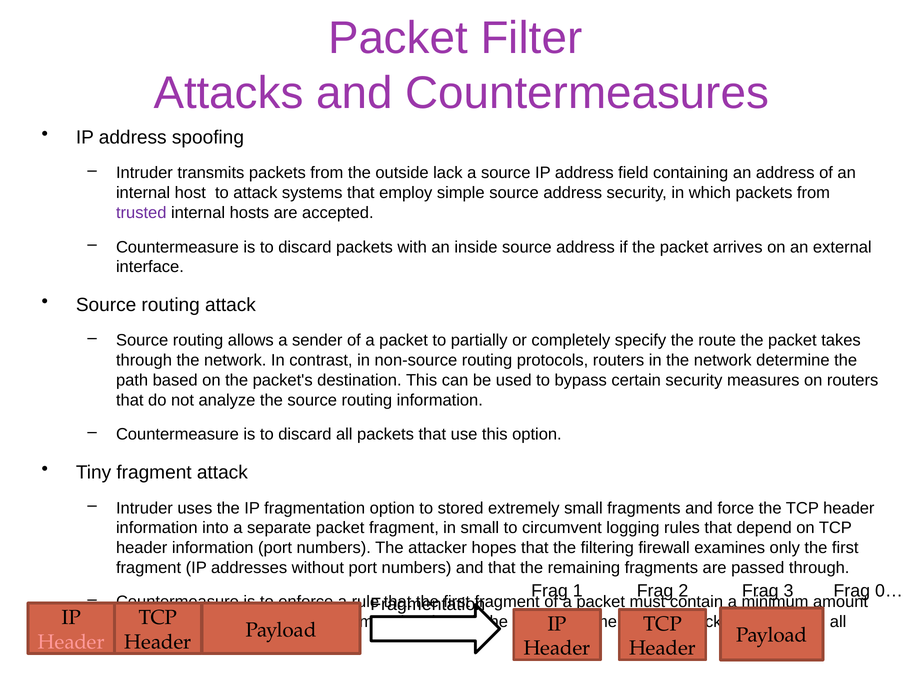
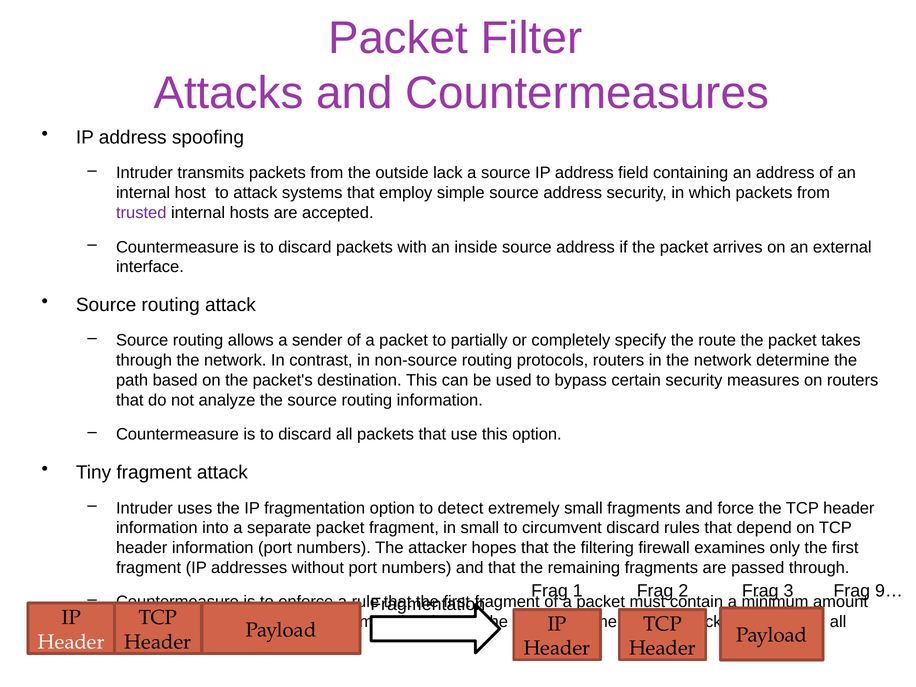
stored: stored -> detect (461, 508)
circumvent logging: logging -> discard (633, 528)
0…: 0… -> 9… (889, 591)
Header colour: pink -> white (71, 642)
